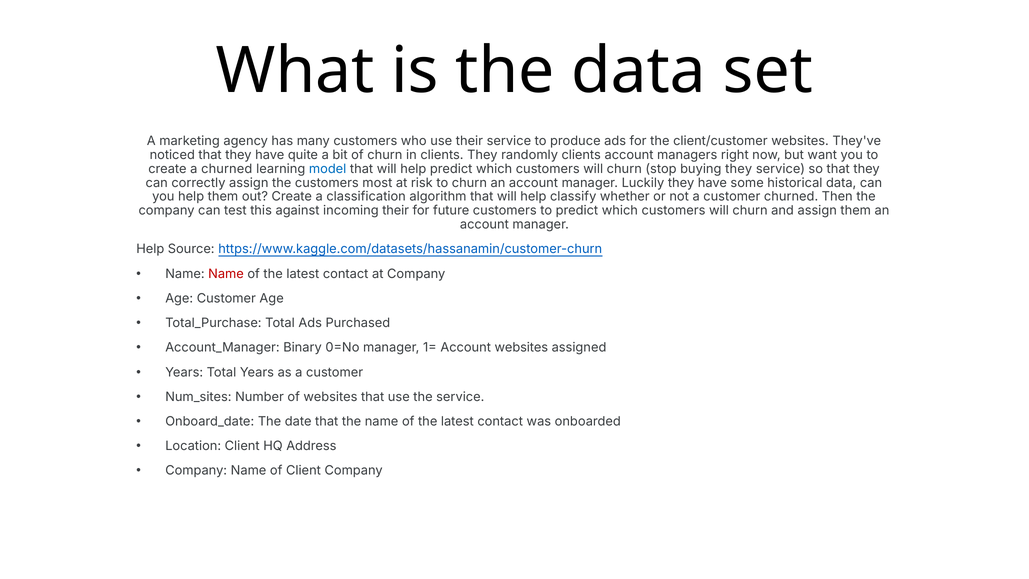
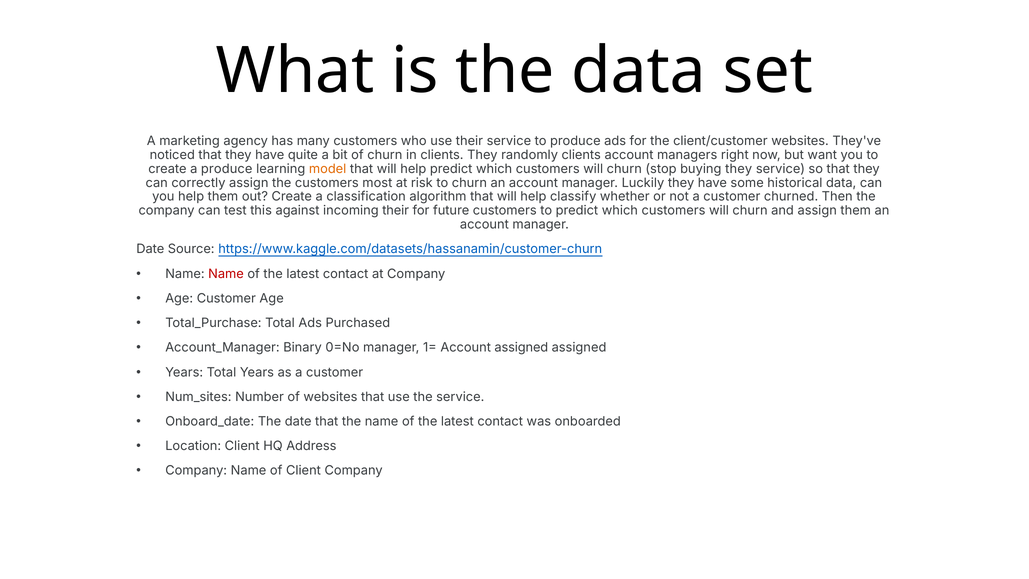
a churned: churned -> produce (227, 169)
model colour: blue -> orange (328, 169)
Help: Help -> Date (150, 249)
Account websites: websites -> assigned (521, 348)
